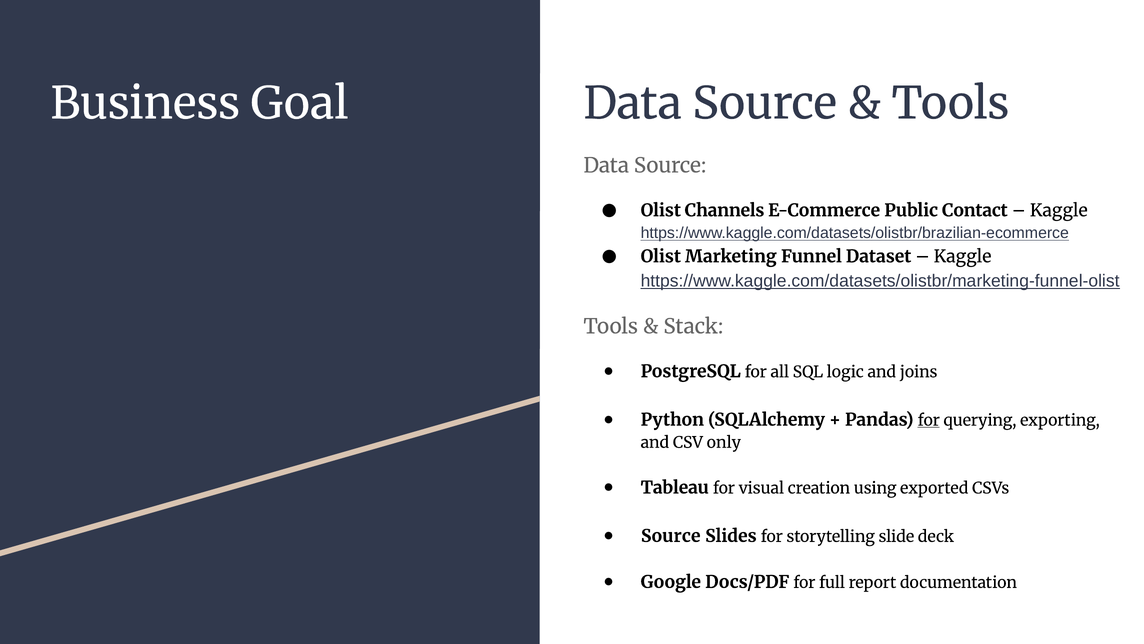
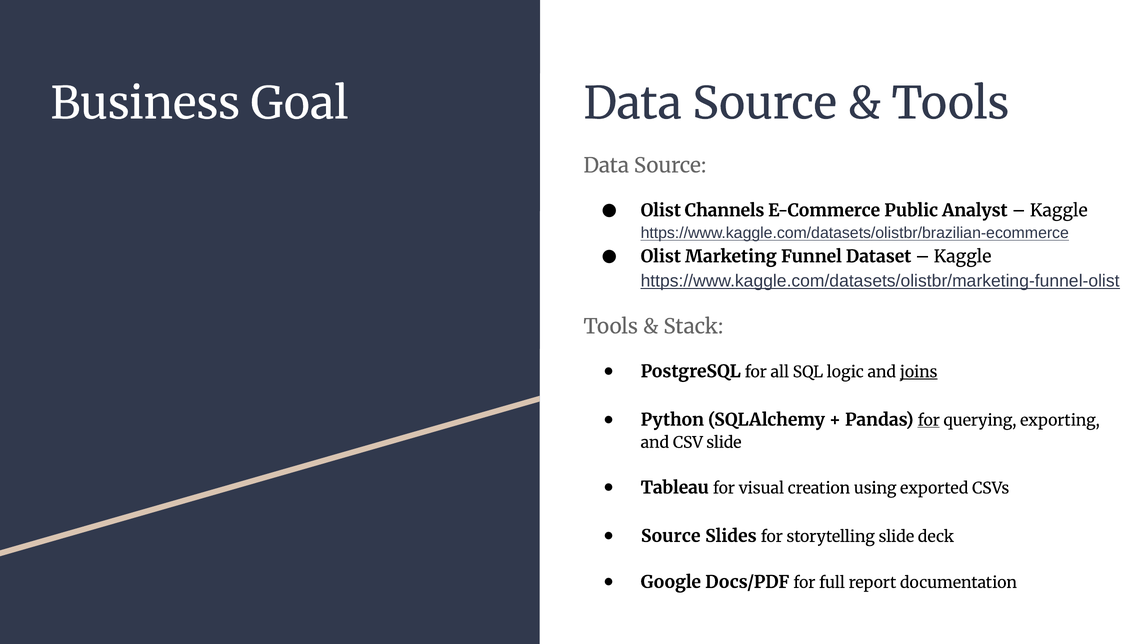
Contact: Contact -> Analyst (975, 210)
joins underline: none -> present (919, 372)
CSV only: only -> slide (724, 442)
